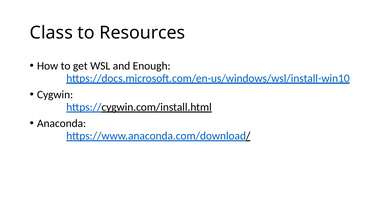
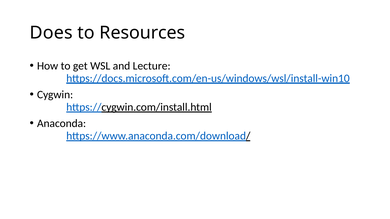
Class: Class -> Does (51, 33)
Enough: Enough -> Lecture (152, 66)
